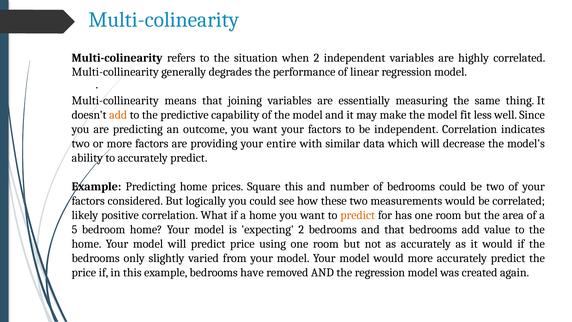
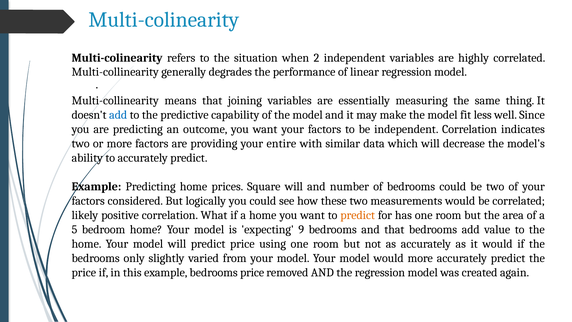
add colour: orange -> blue (118, 115)
Square this: this -> will (294, 186)
expecting 2: 2 -> 9 (301, 229)
bedrooms have: have -> price (252, 272)
